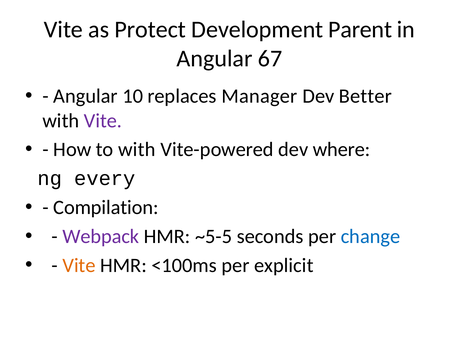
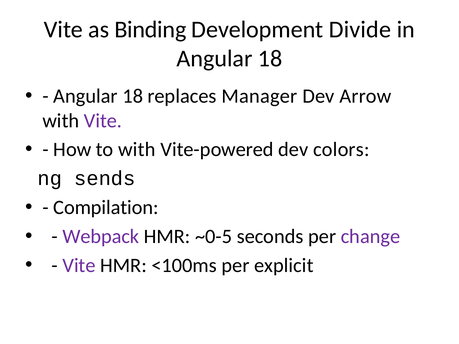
Protect: Protect -> Binding (150, 30)
Parent: Parent -> Divide (360, 30)
67: 67 -> 18 (270, 59)
10: 10 -> 18 (133, 96)
Better: Better -> Arrow (365, 96)
where: where -> colors (341, 150)
every: every -> sends (105, 179)
~5-5: ~5-5 -> ~0-5 (214, 237)
change colour: blue -> purple (370, 237)
Vite colour: orange -> purple (79, 265)
